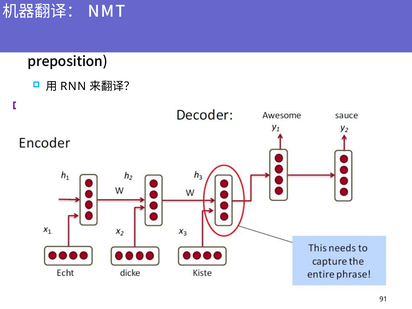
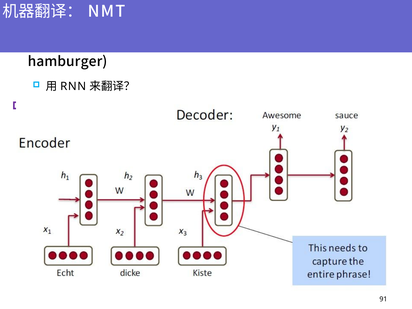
preposition: preposition -> hamburger (68, 62)
